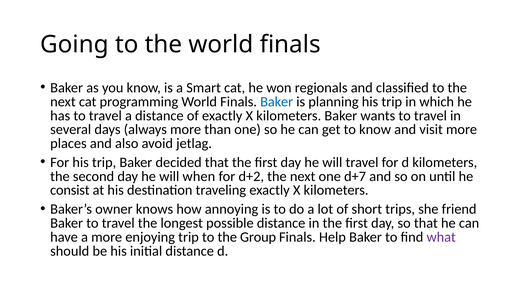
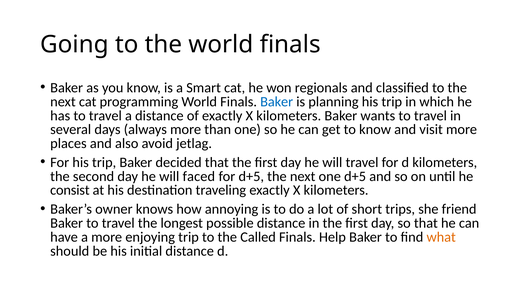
when: when -> faced (199, 176)
for d+2: d+2 -> d+5 (251, 176)
one d+7: d+7 -> d+5 (355, 176)
Group: Group -> Called (258, 237)
what colour: purple -> orange (441, 237)
